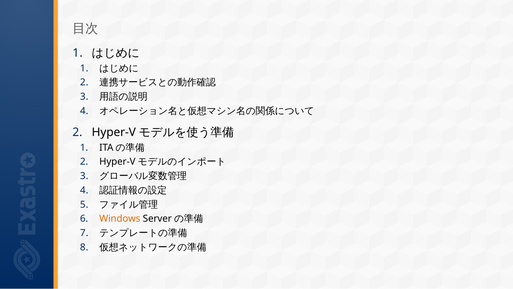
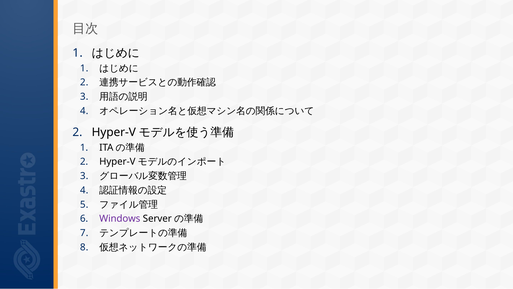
Windows colour: orange -> purple (120, 218)
